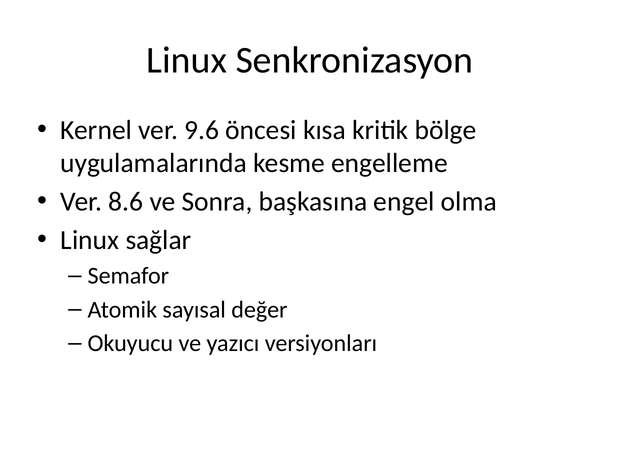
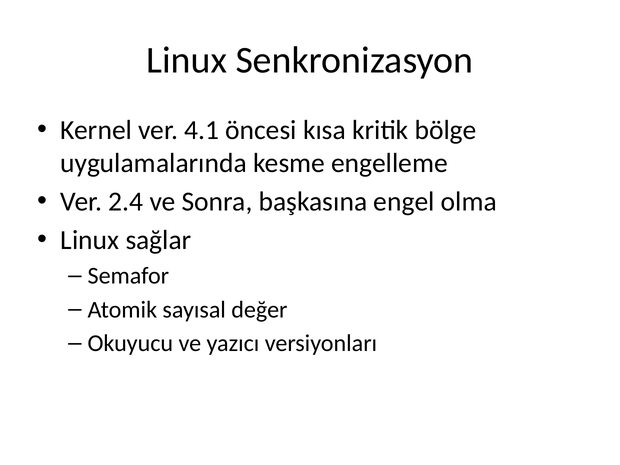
9.6: 9.6 -> 4.1 (202, 130)
8.6: 8.6 -> 2.4 (126, 202)
